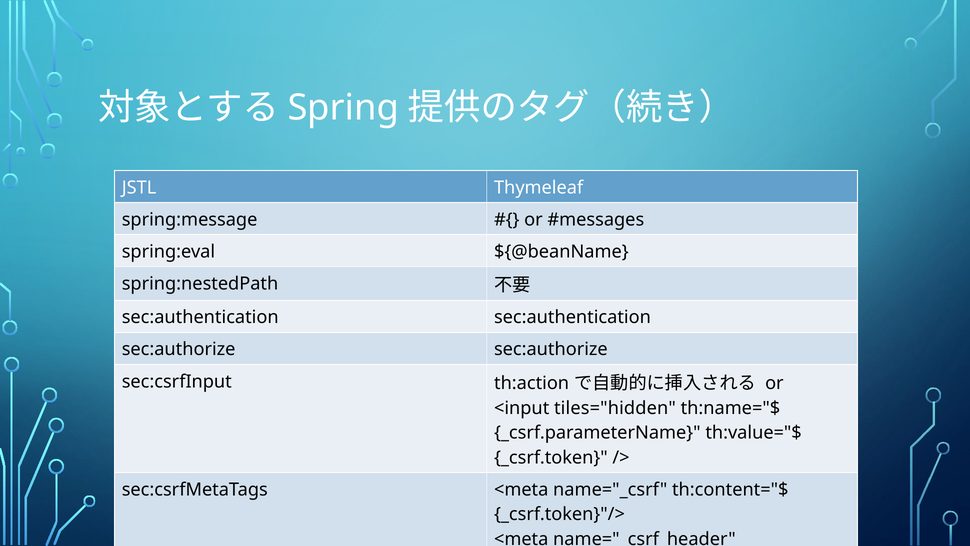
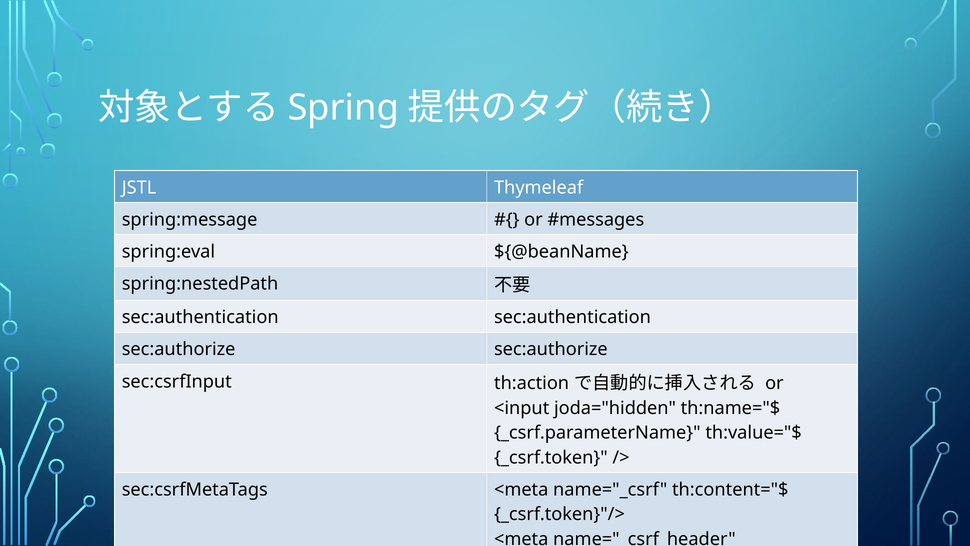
tiles="hidden: tiles="hidden -> joda="hidden (615, 408)
